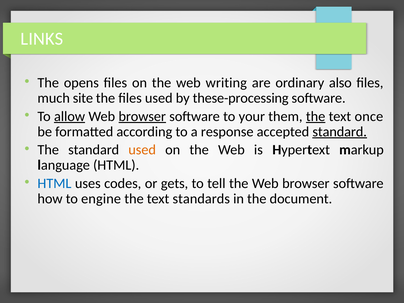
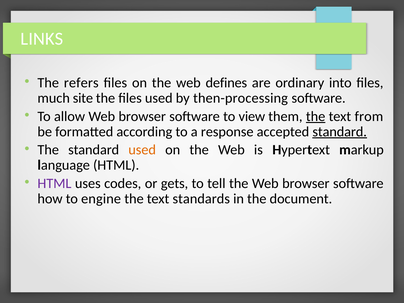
opens: opens -> refers (81, 83)
writing: writing -> defines (226, 83)
also: also -> into (340, 83)
these-processing: these-processing -> then-processing (241, 98)
allow underline: present -> none (70, 116)
browser underline: present -> none (142, 116)
your: your -> view (252, 116)
once: once -> from (369, 116)
HTML colour: blue -> purple (54, 183)
